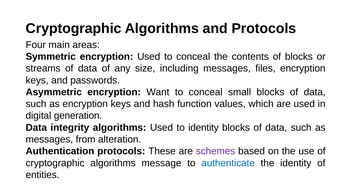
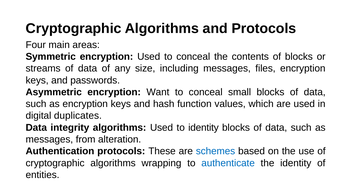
generation: generation -> duplicates (78, 115)
schemes colour: purple -> blue (216, 151)
message: message -> wrapping (161, 163)
